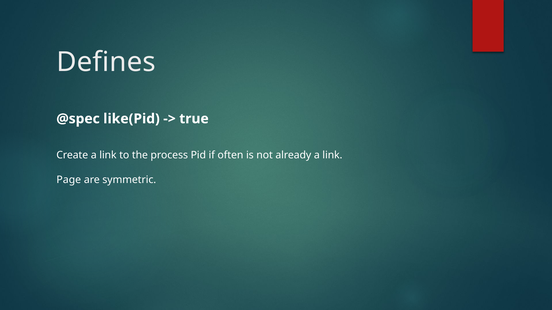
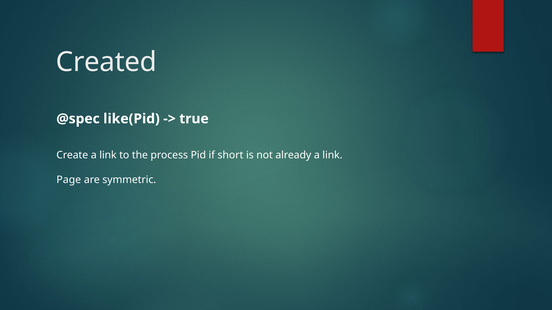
Defines: Defines -> Created (106, 62)
often: often -> short (230, 155)
